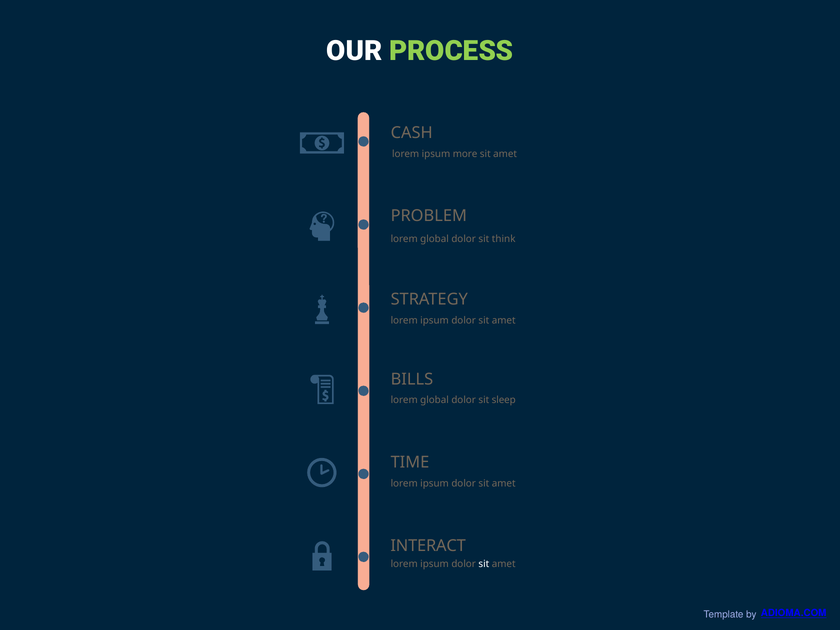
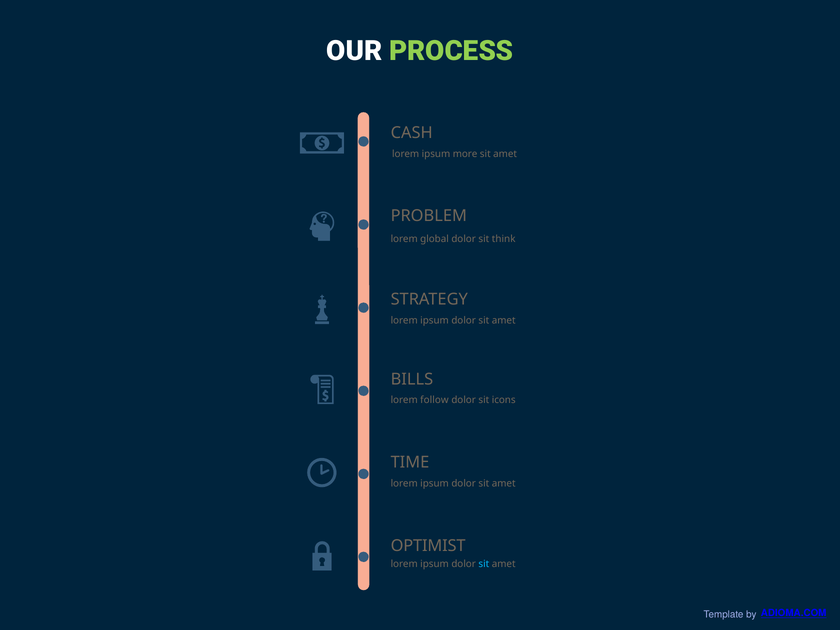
global: global -> follow (434, 400)
sleep: sleep -> icons (504, 400)
INTERACT: INTERACT -> OPTIMIST (428, 546)
sit colour: white -> light blue (484, 564)
